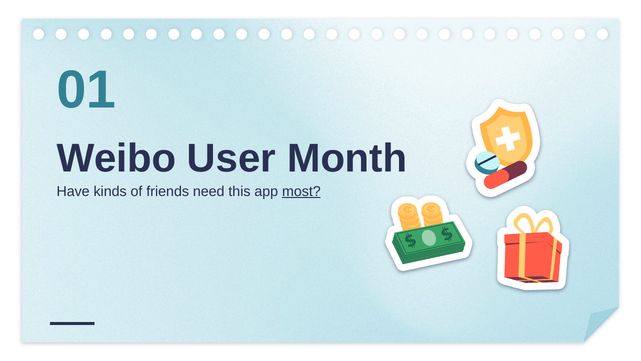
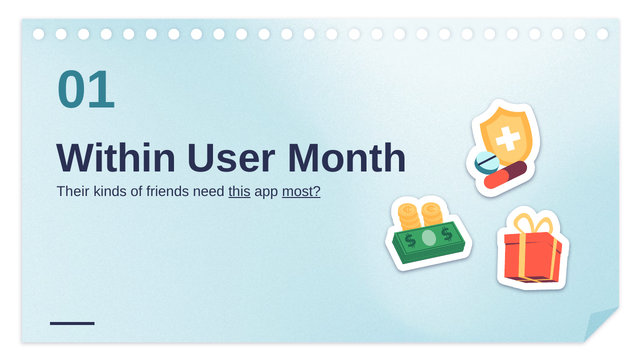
Weibo: Weibo -> Within (116, 158)
Have: Have -> Their (73, 191)
this underline: none -> present (239, 191)
